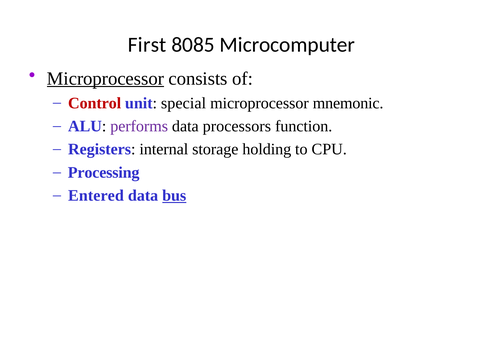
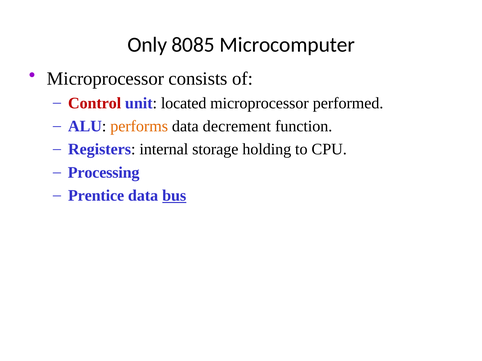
First: First -> Only (147, 45)
Microprocessor underline: present -> none (105, 79)
special: special -> located (184, 103)
mnemonic: mnemonic -> performed (348, 103)
performs colour: purple -> orange (139, 126)
processors: processors -> decrement (237, 126)
Entered: Entered -> Prentice (96, 196)
